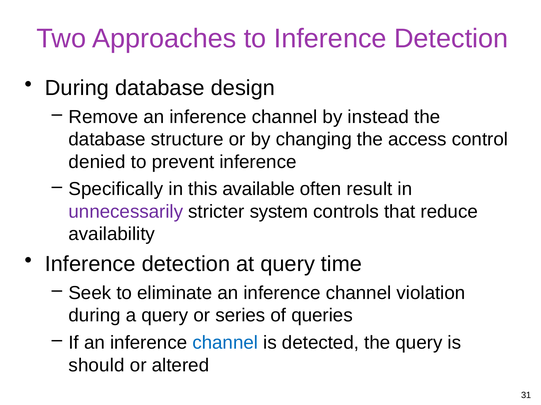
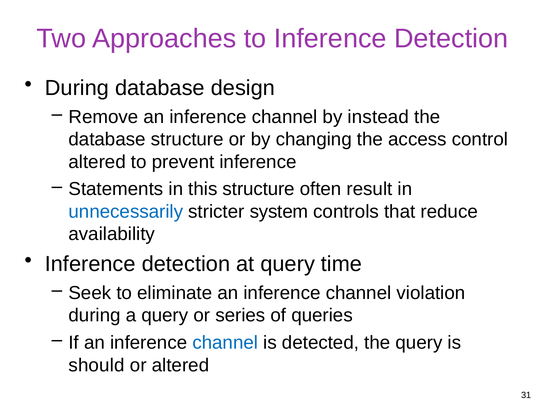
denied: denied -> altered (97, 162)
Specifically: Specifically -> Statements (116, 189)
this available: available -> structure (259, 189)
unnecessarily colour: purple -> blue (126, 212)
